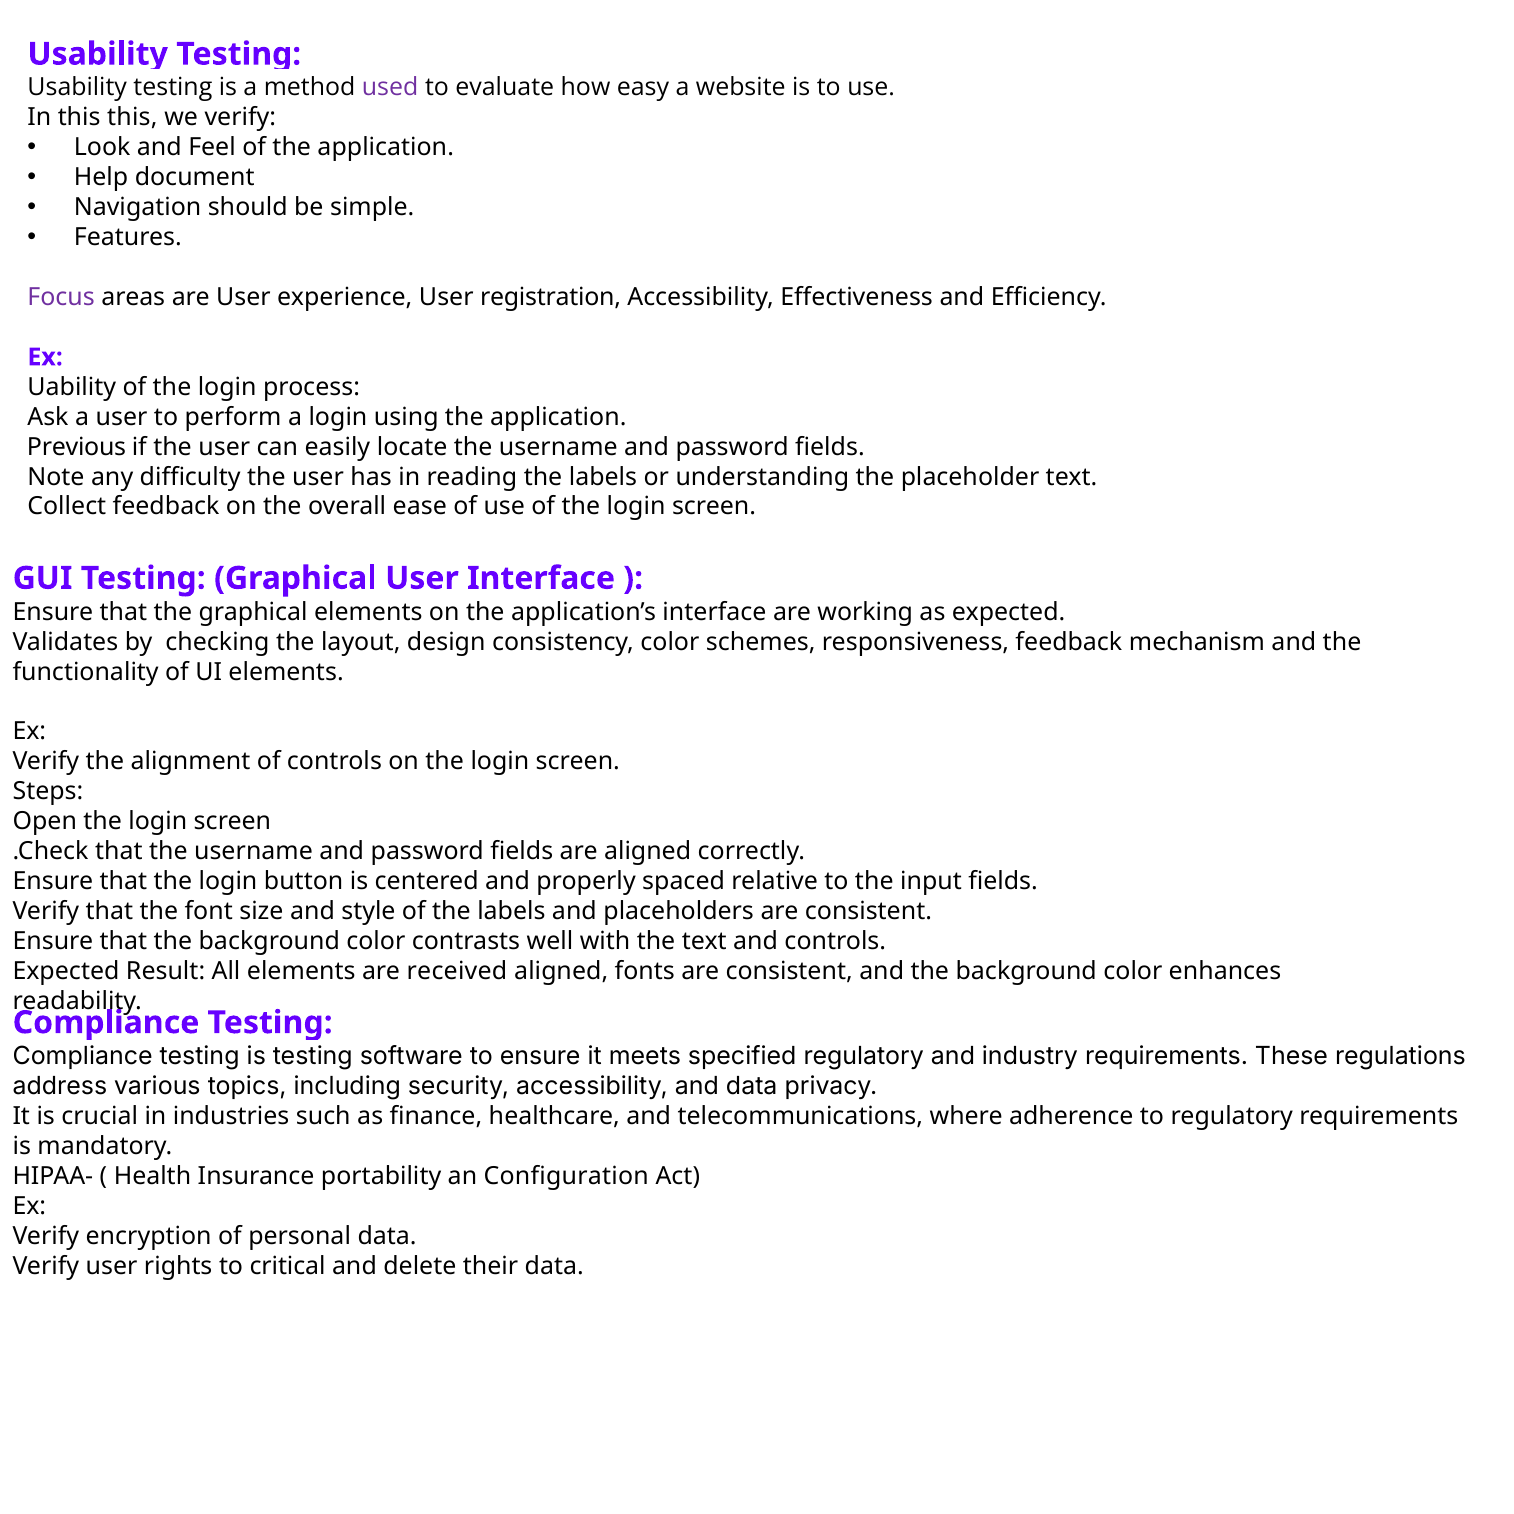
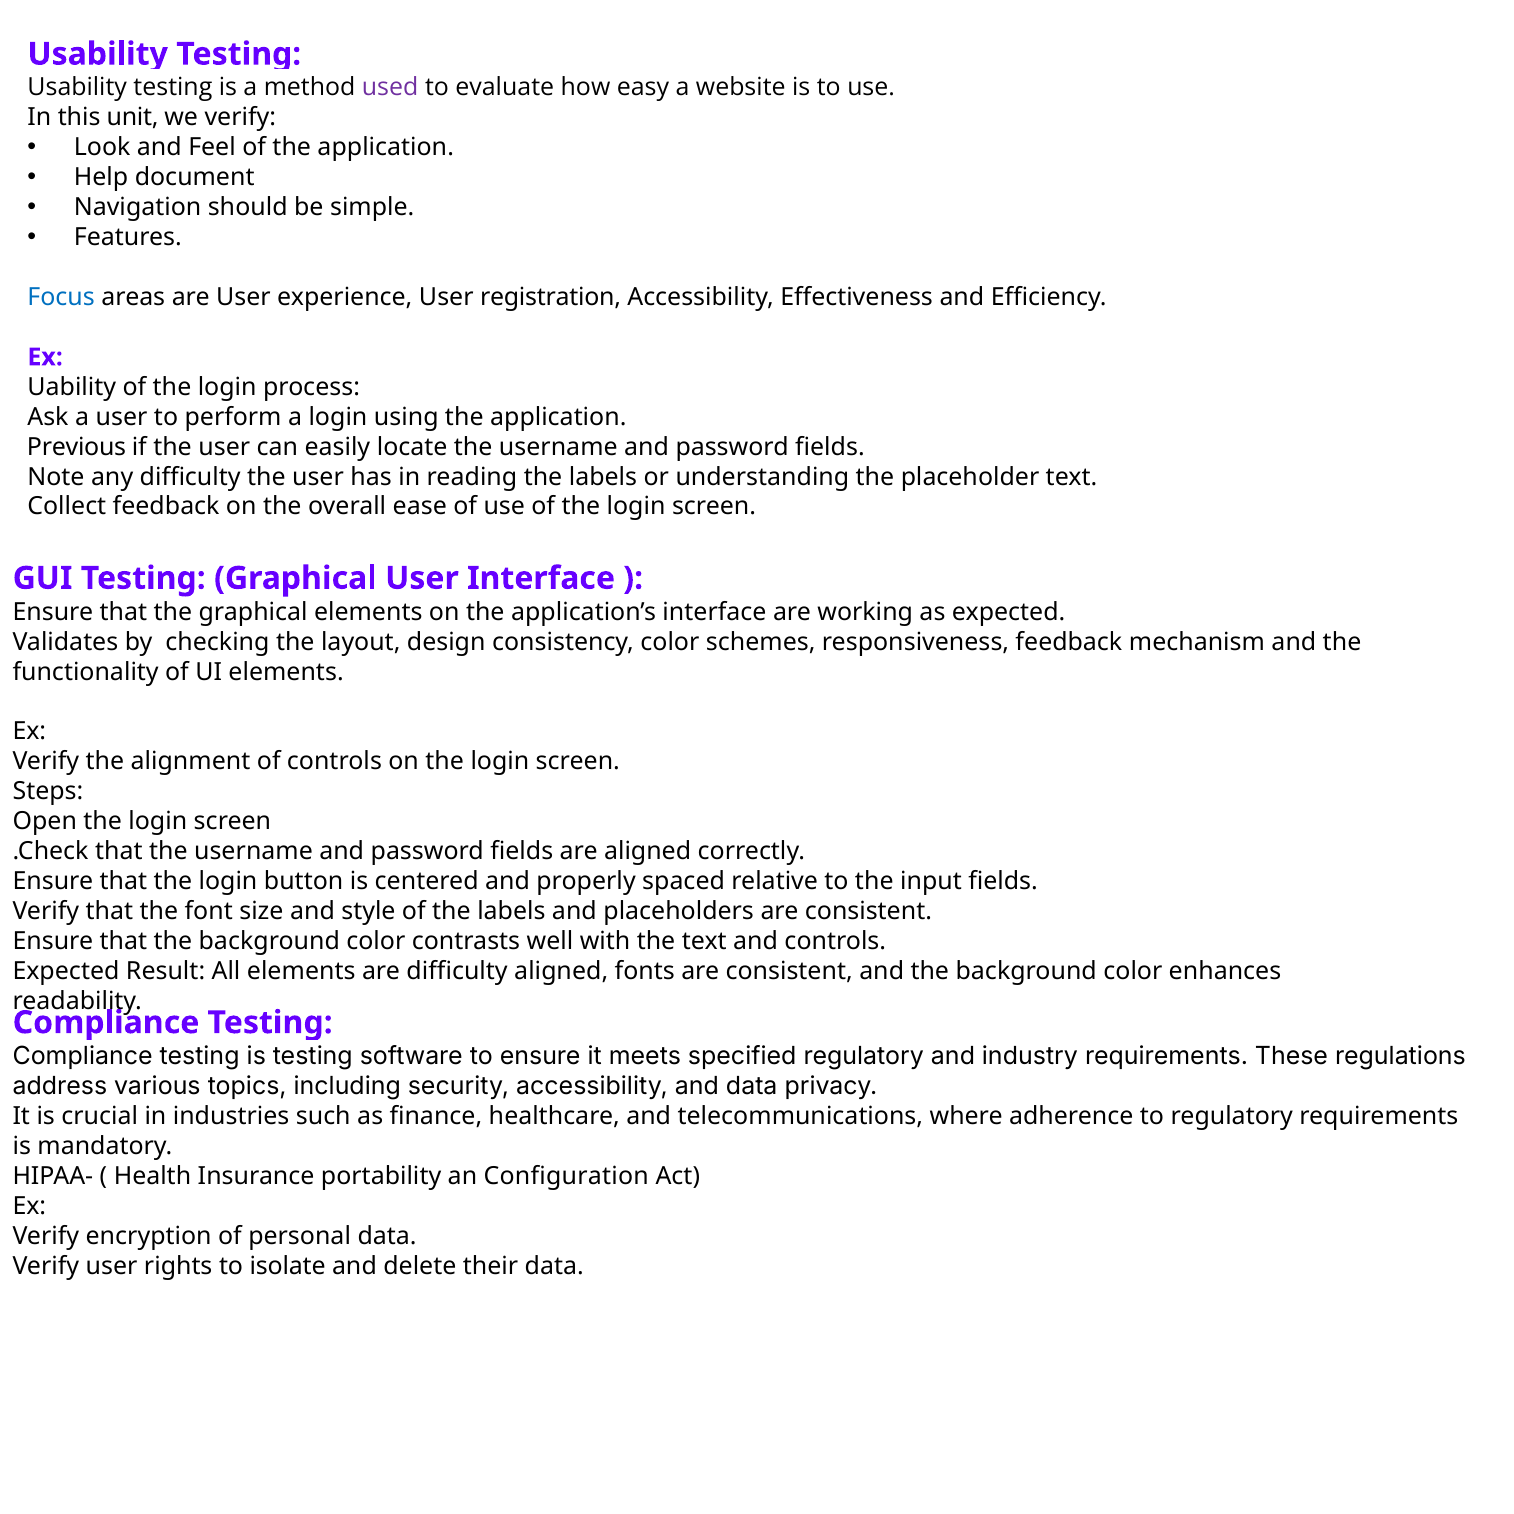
this this: this -> unit (133, 118)
Focus colour: purple -> blue (61, 297)
are received: received -> difficulty (457, 971)
critical: critical -> isolate (288, 1266)
